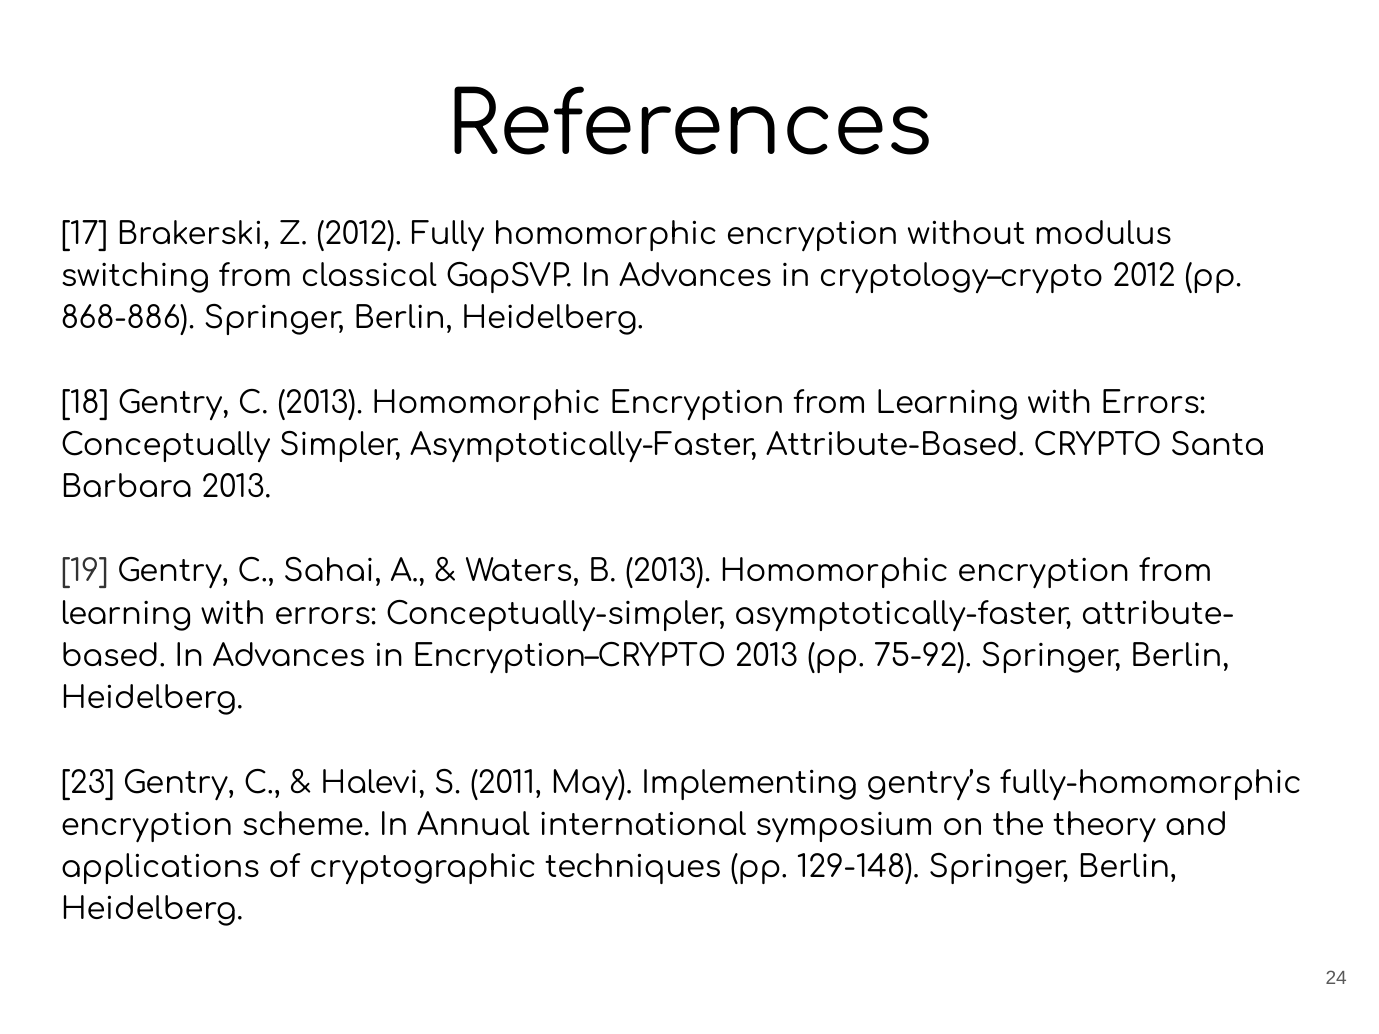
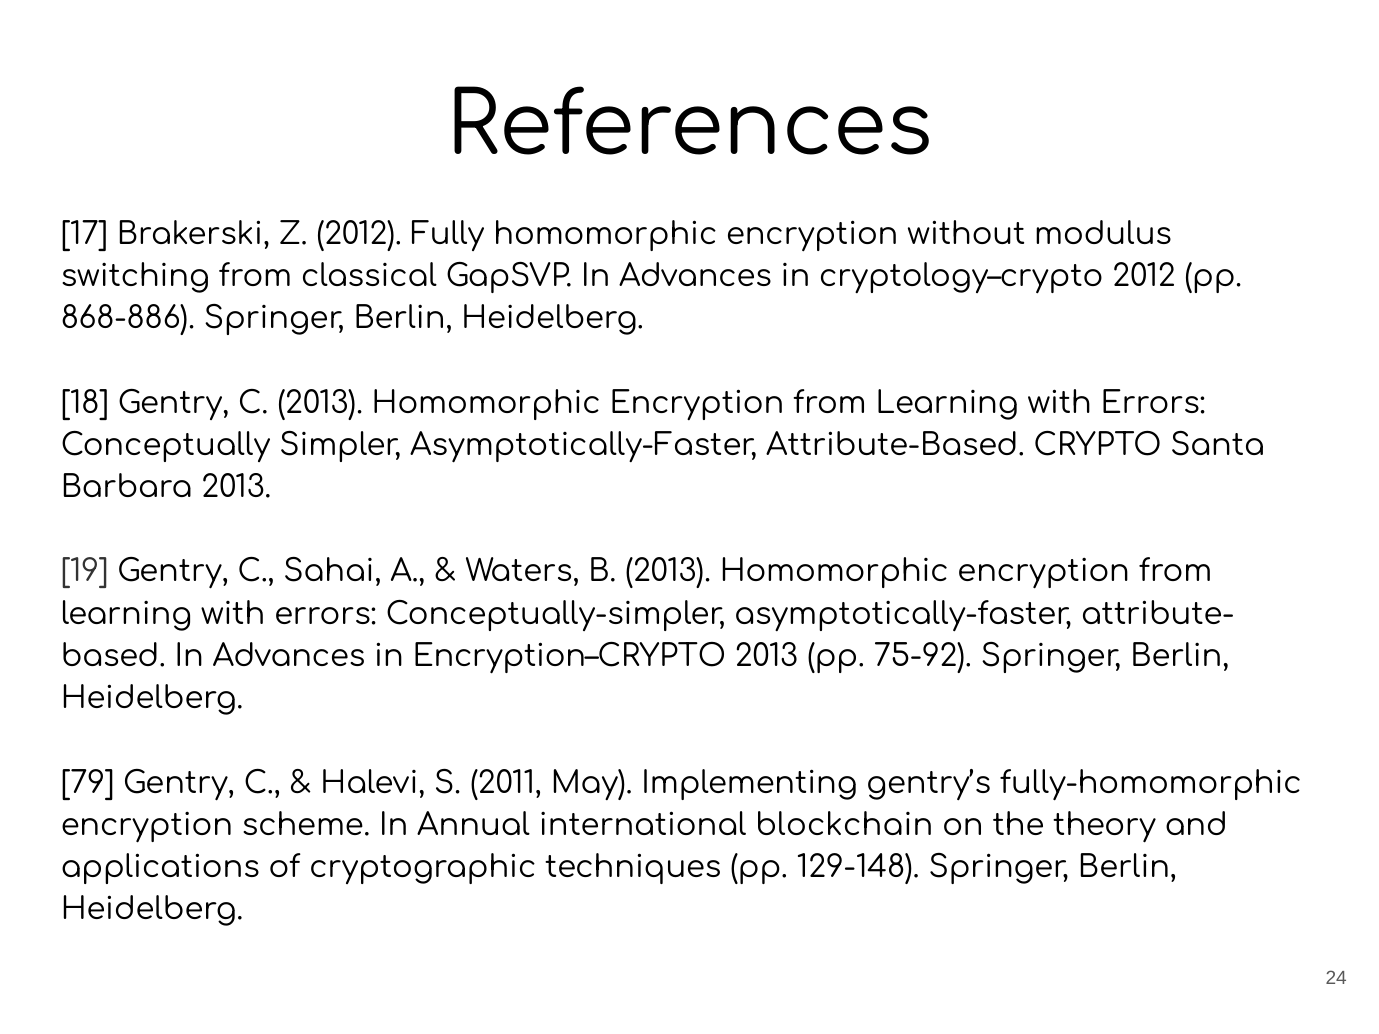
23: 23 -> 79 (88, 783)
symposium: symposium -> blockchain (844, 825)
